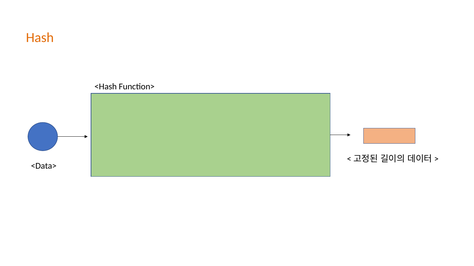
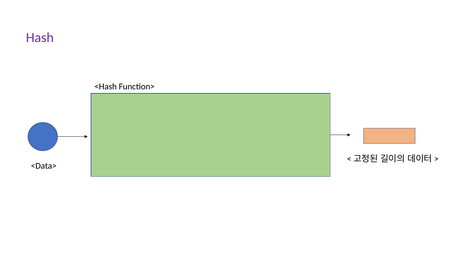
Hash colour: orange -> purple (40, 38)
